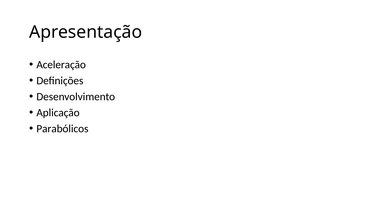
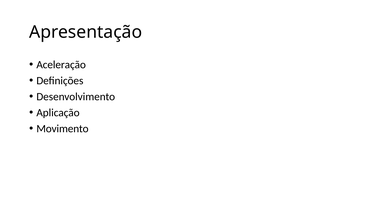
Parabólicos: Parabólicos -> Movimento (62, 129)
